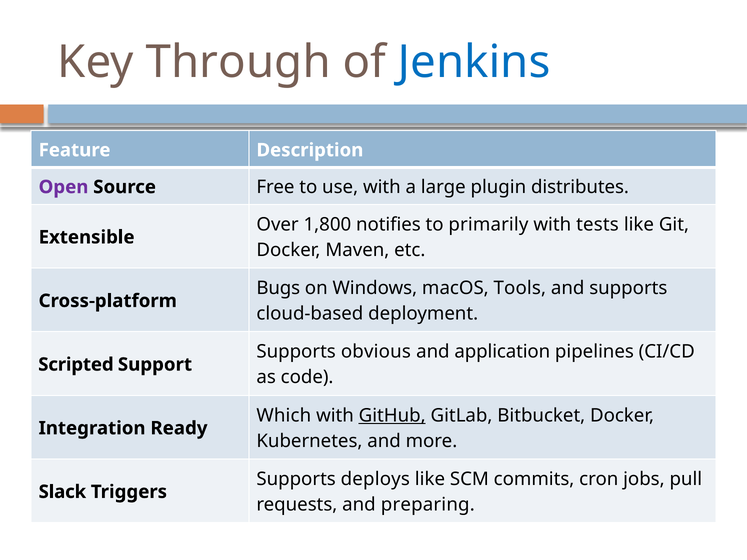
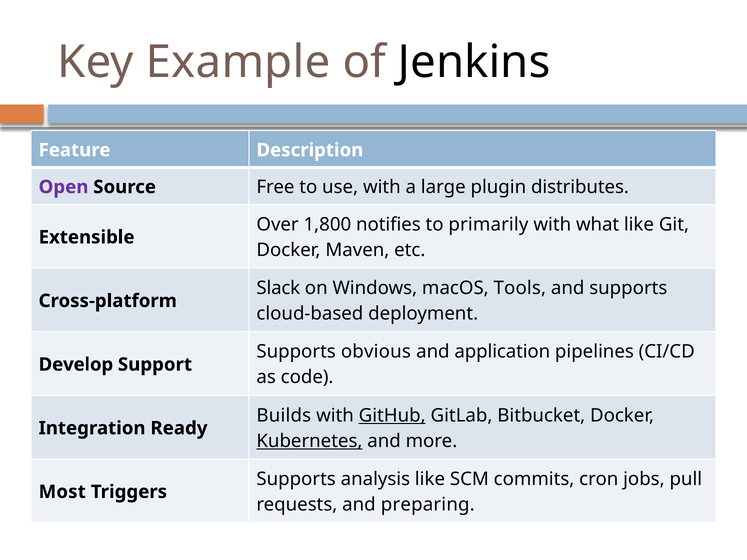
Through: Through -> Example (238, 62)
Jenkins colour: blue -> black (474, 62)
tests: tests -> what (598, 225)
Bugs: Bugs -> Slack (278, 288)
Scripted: Scripted -> Develop (76, 365)
Which: Which -> Builds (284, 416)
Kubernetes underline: none -> present (309, 441)
deploys: deploys -> analysis (375, 479)
Slack: Slack -> Most (62, 492)
